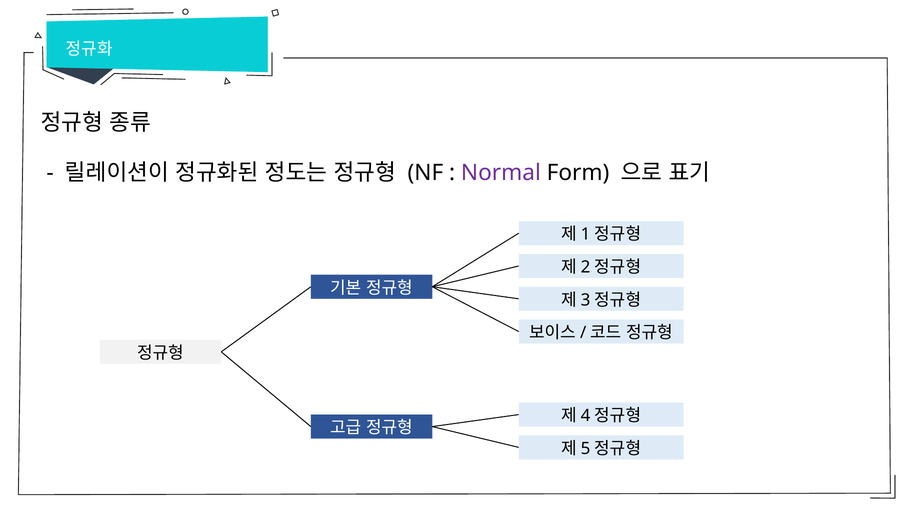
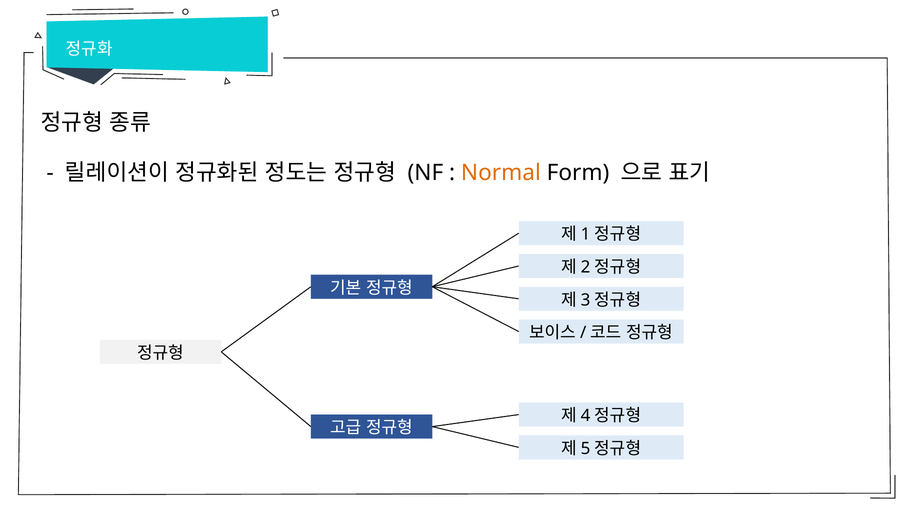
Normal colour: purple -> orange (501, 173)
